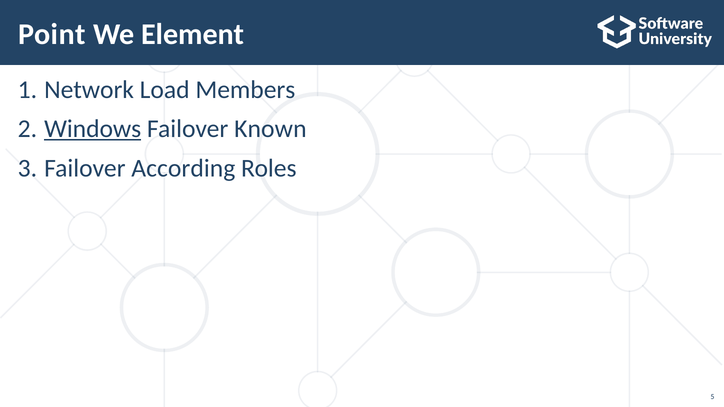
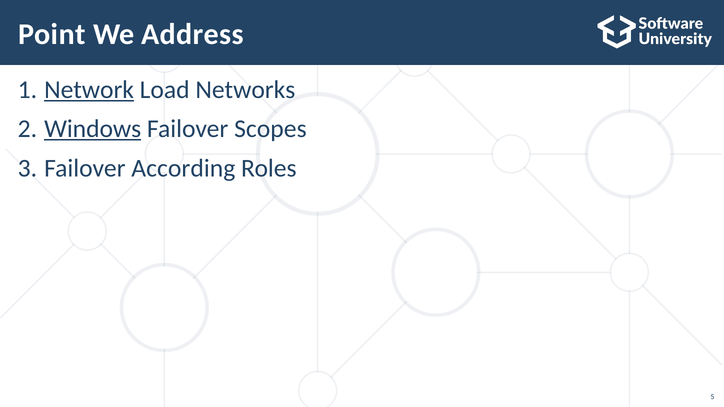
Element: Element -> Address (193, 34)
Network underline: none -> present (89, 90)
Members: Members -> Networks (245, 90)
Known: Known -> Scopes (270, 129)
